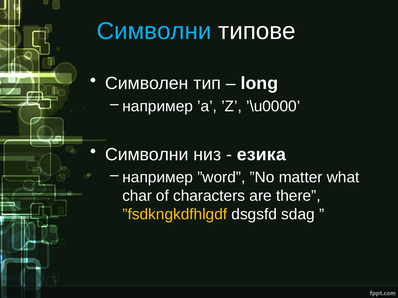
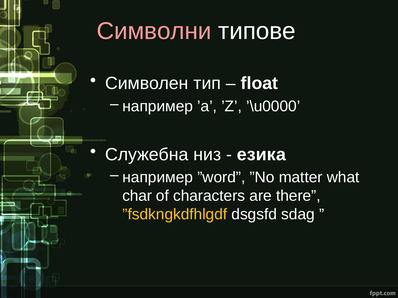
Символни colour: light blue -> pink (154, 31)
long: long -> float (259, 83)
Символни: Символни -> Служебна (147, 155)
